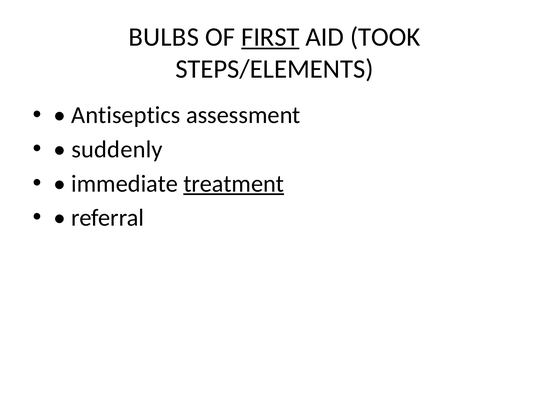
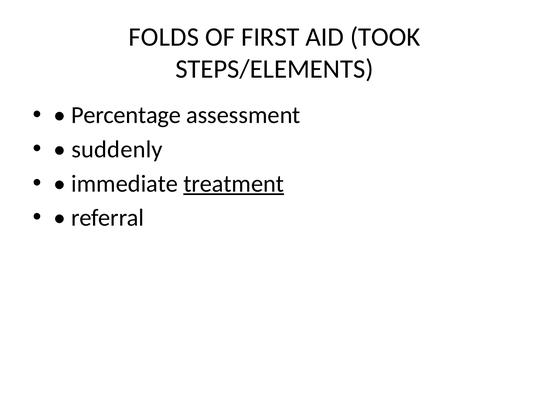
BULBS: BULBS -> FOLDS (164, 37)
FIRST underline: present -> none (270, 37)
Antiseptics: Antiseptics -> Percentage (126, 115)
